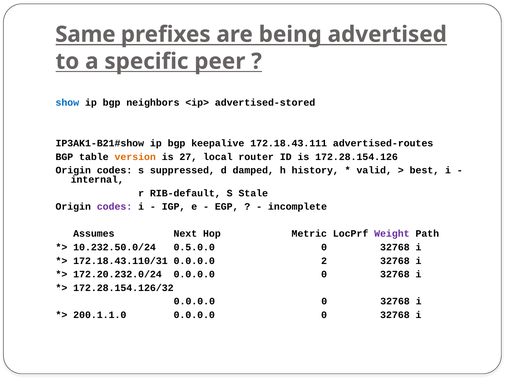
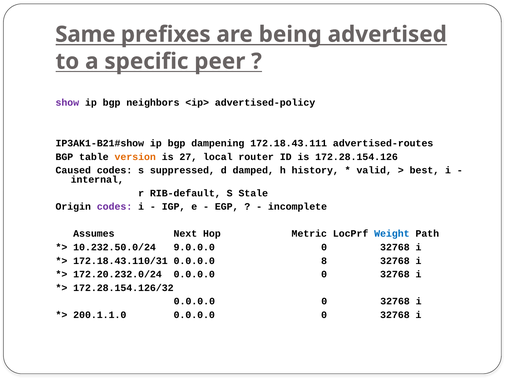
show colour: blue -> purple (67, 103)
advertised-stored: advertised-stored -> advertised-policy (265, 103)
keepalive: keepalive -> dampening (218, 143)
Origin: Origin -> Caused (73, 170)
Weight colour: purple -> blue (392, 234)
0.5.0.0: 0.5.0.0 -> 9.0.0.0 (194, 247)
2: 2 -> 8 (324, 261)
